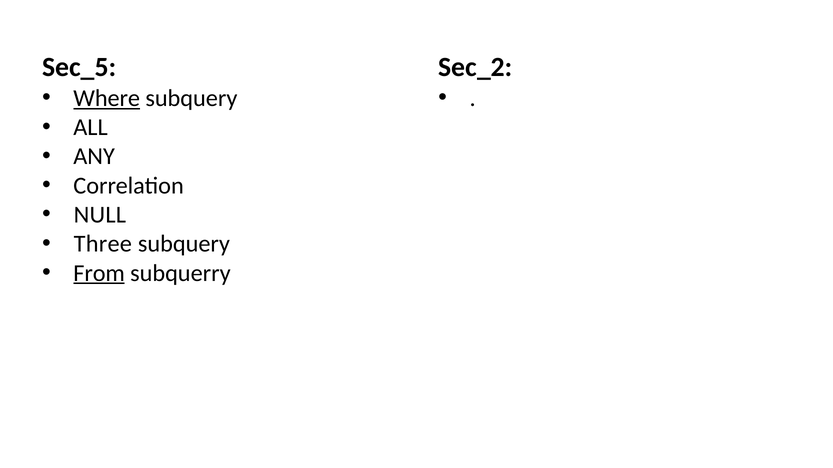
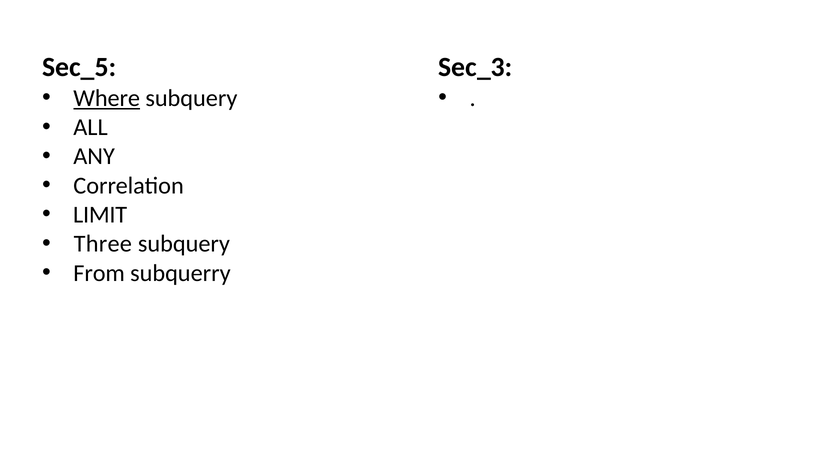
Sec_2: Sec_2 -> Sec_3 (475, 67)
NULL: NULL -> LIMIT (100, 215)
From underline: present -> none (99, 273)
